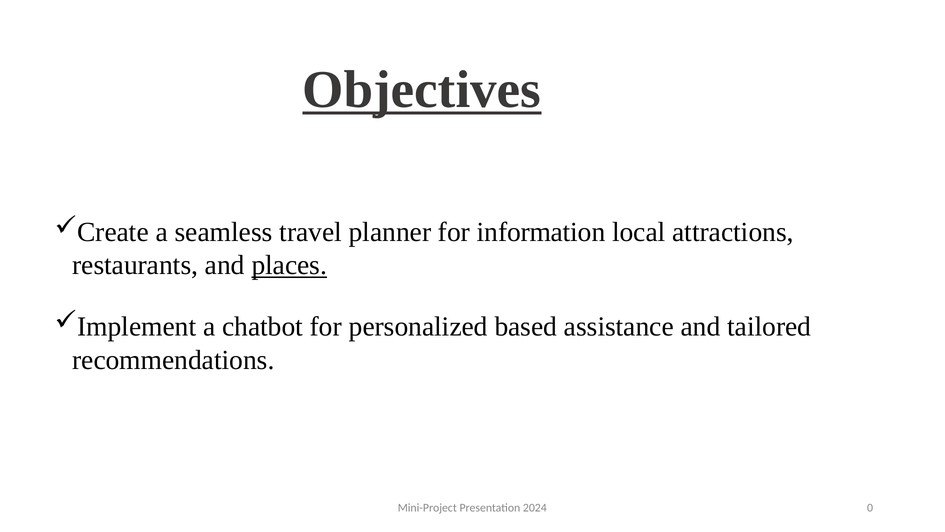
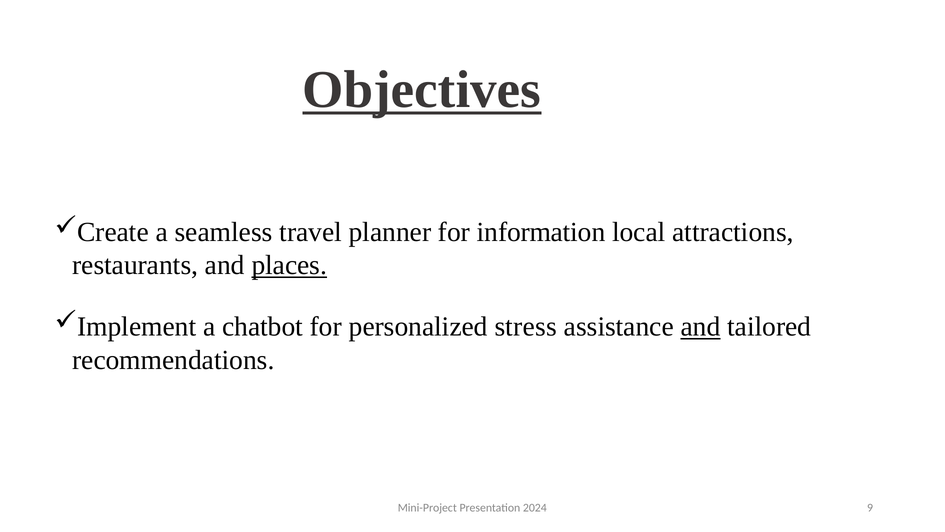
based: based -> stress (526, 327)
and underline: none -> present (701, 327)
0: 0 -> 9 (870, 508)
